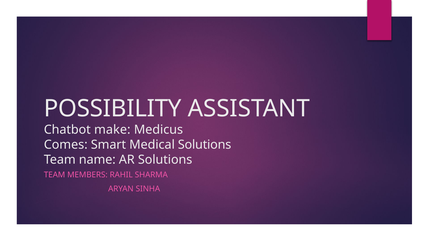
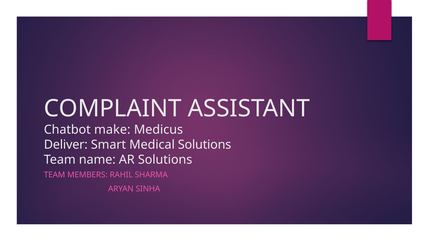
POSSIBILITY: POSSIBILITY -> COMPLAINT (113, 109)
Comes: Comes -> Deliver (66, 145)
